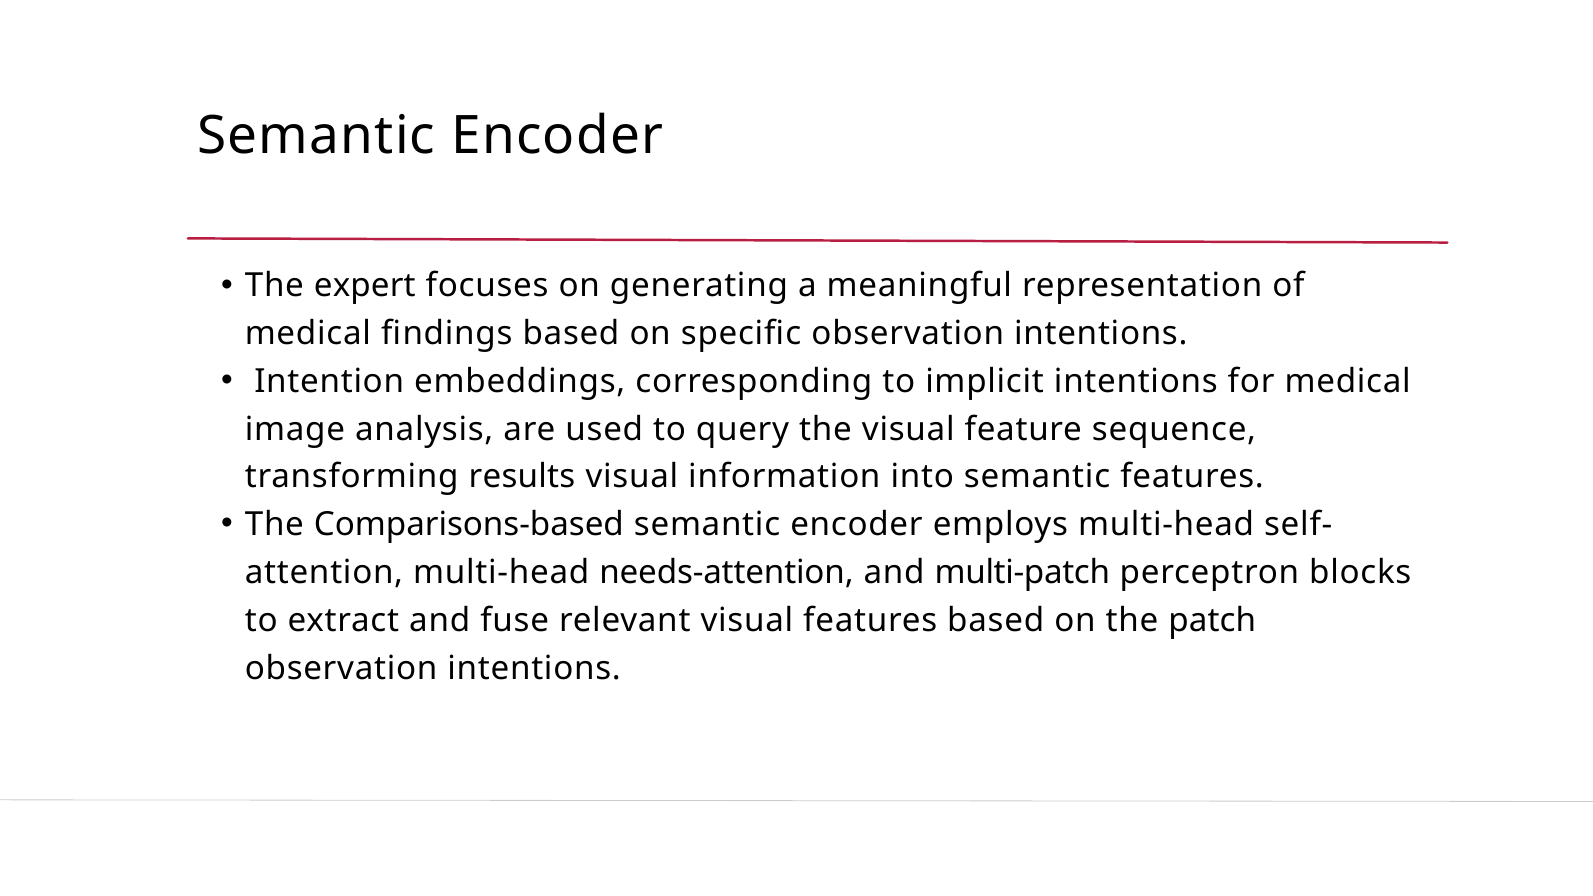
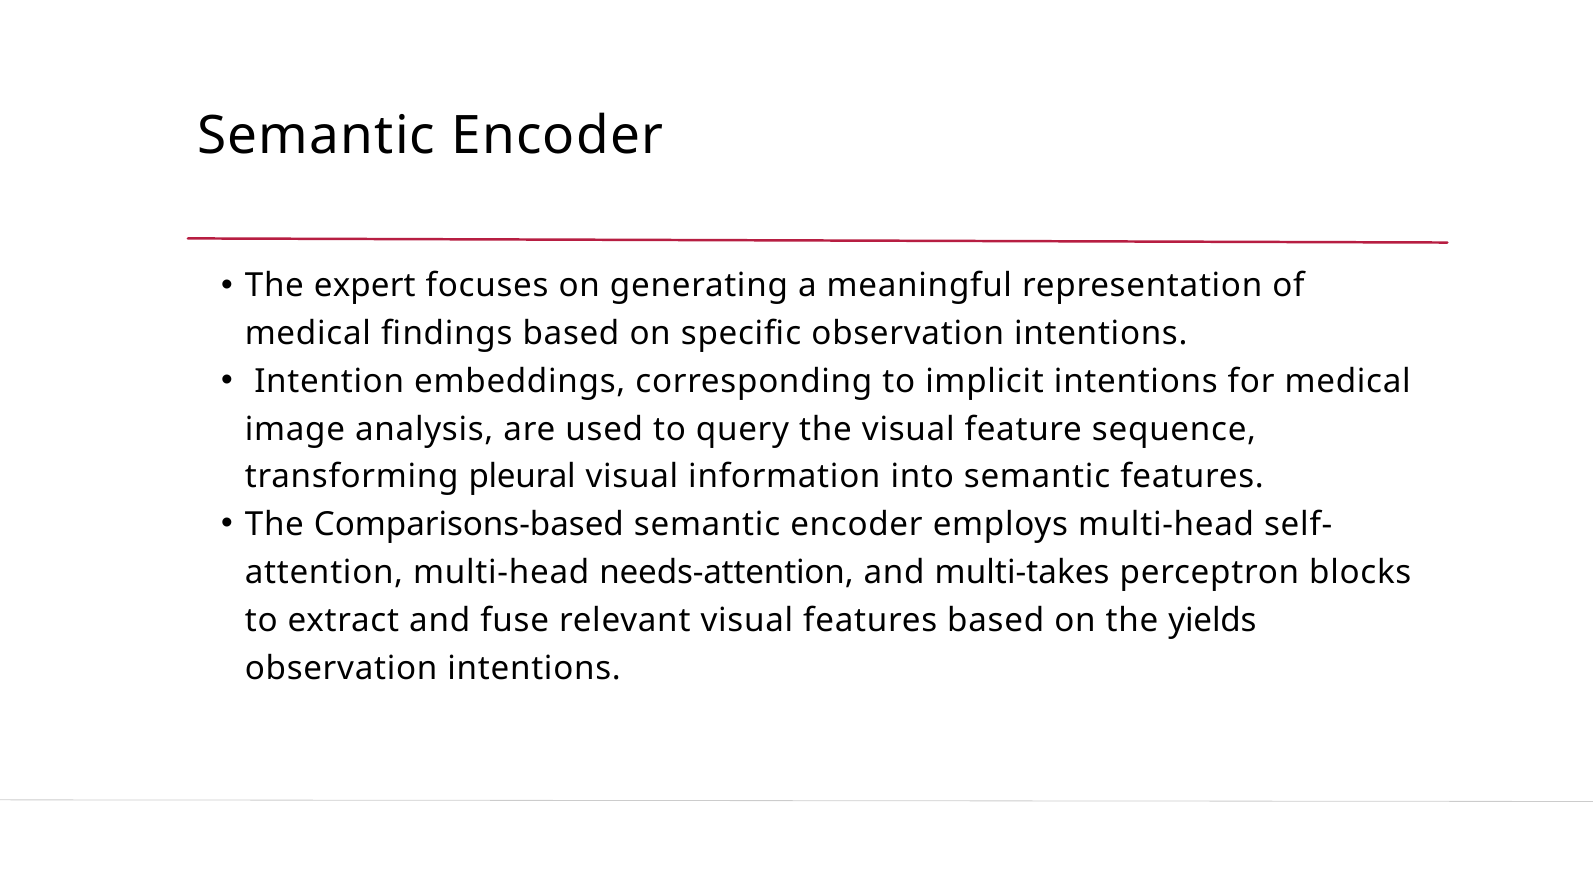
results: results -> pleural (522, 477)
multi-patch: multi-patch -> multi-takes (1022, 573)
patch: patch -> yields (1212, 620)
